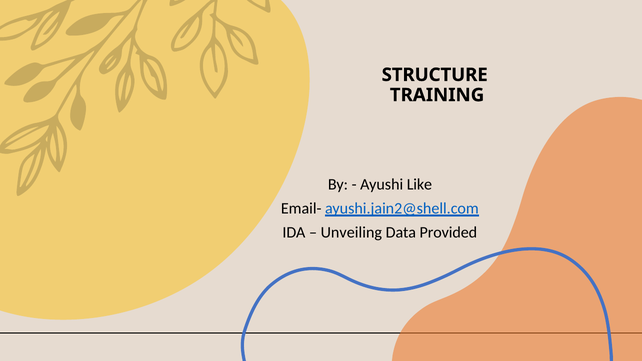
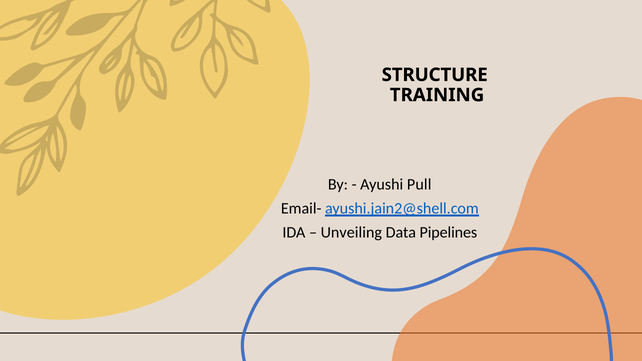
Like: Like -> Pull (419, 184)
Provided: Provided -> Pipelines (448, 233)
